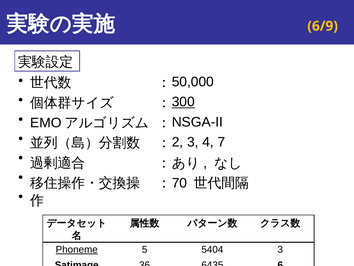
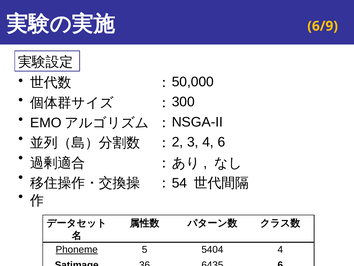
300 underline: present -> none (183, 102)
7: 7 -> 6 (221, 142)
70: 70 -> 54 (179, 183)
5404 3: 3 -> 4 (280, 249)
